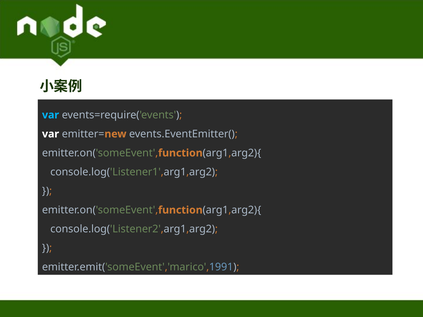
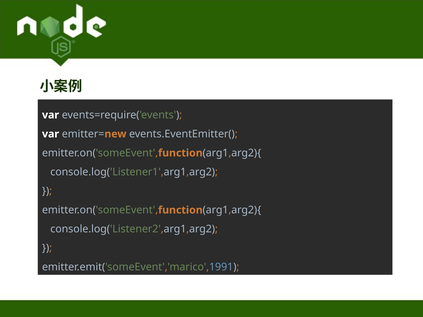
var colour: light blue -> white (51, 115)
